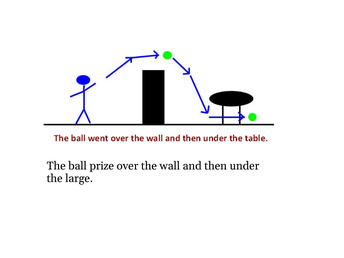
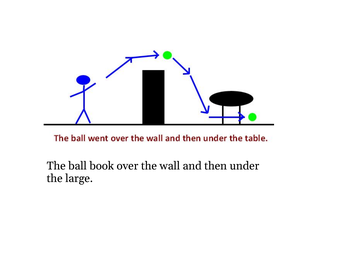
prize: prize -> book (102, 166)
